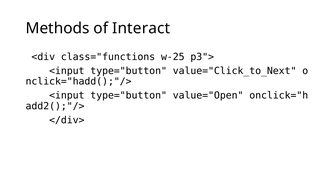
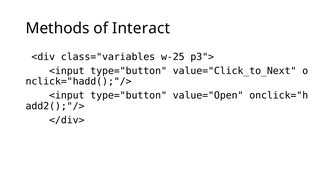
class="functions: class="functions -> class="variables (108, 57)
